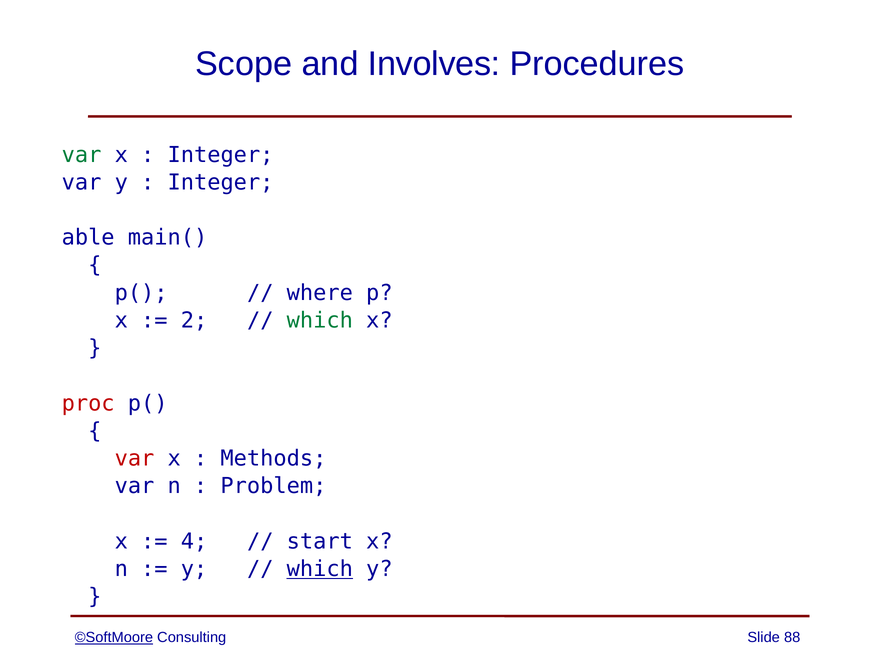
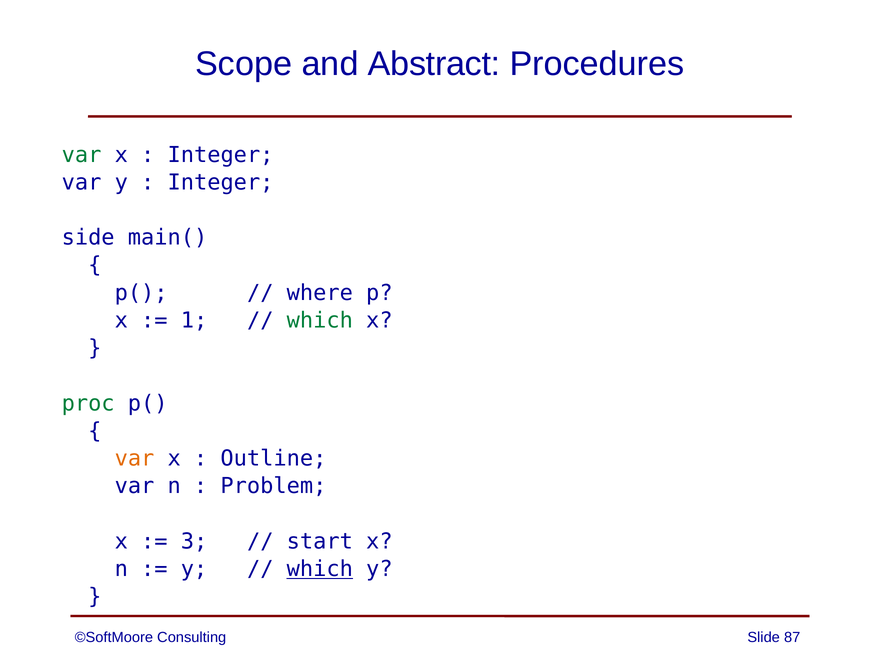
Involves: Involves -> Abstract (434, 64)
able: able -> side (88, 238)
2: 2 -> 1 (194, 320)
proc colour: red -> green (88, 403)
var colour: red -> orange (135, 459)
Methods: Methods -> Outline (273, 459)
4: 4 -> 3 (194, 541)
©SoftMoore underline: present -> none (114, 638)
88: 88 -> 87 (792, 638)
